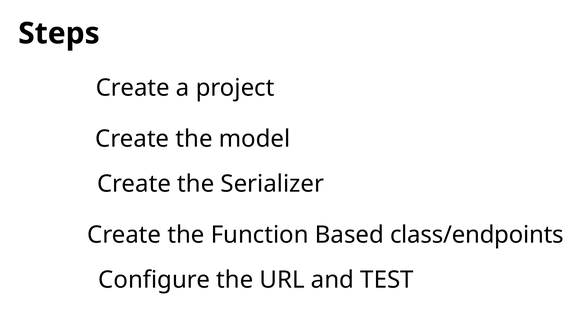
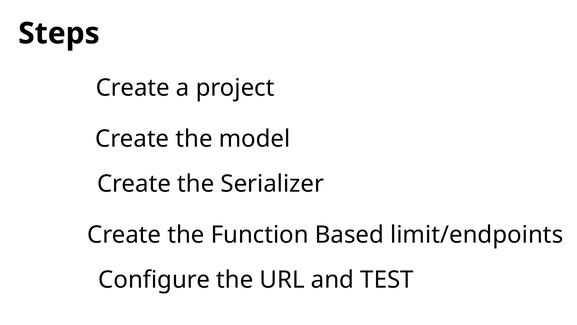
class/endpoints: class/endpoints -> limit/endpoints (477, 235)
